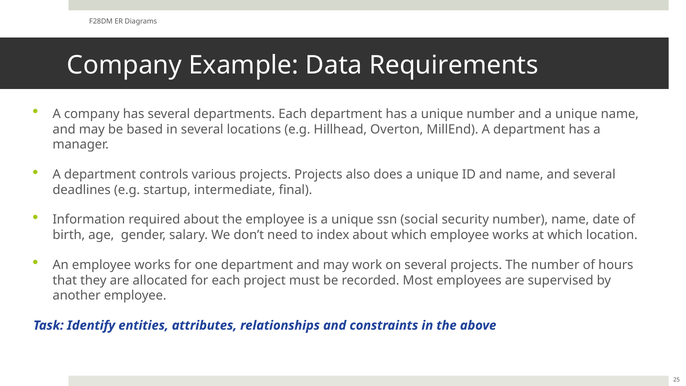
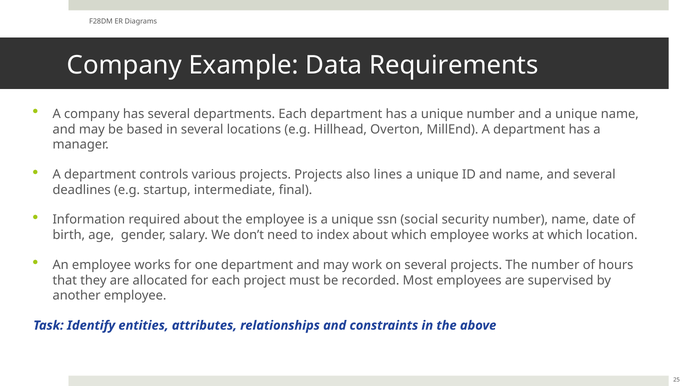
does: does -> lines (388, 174)
